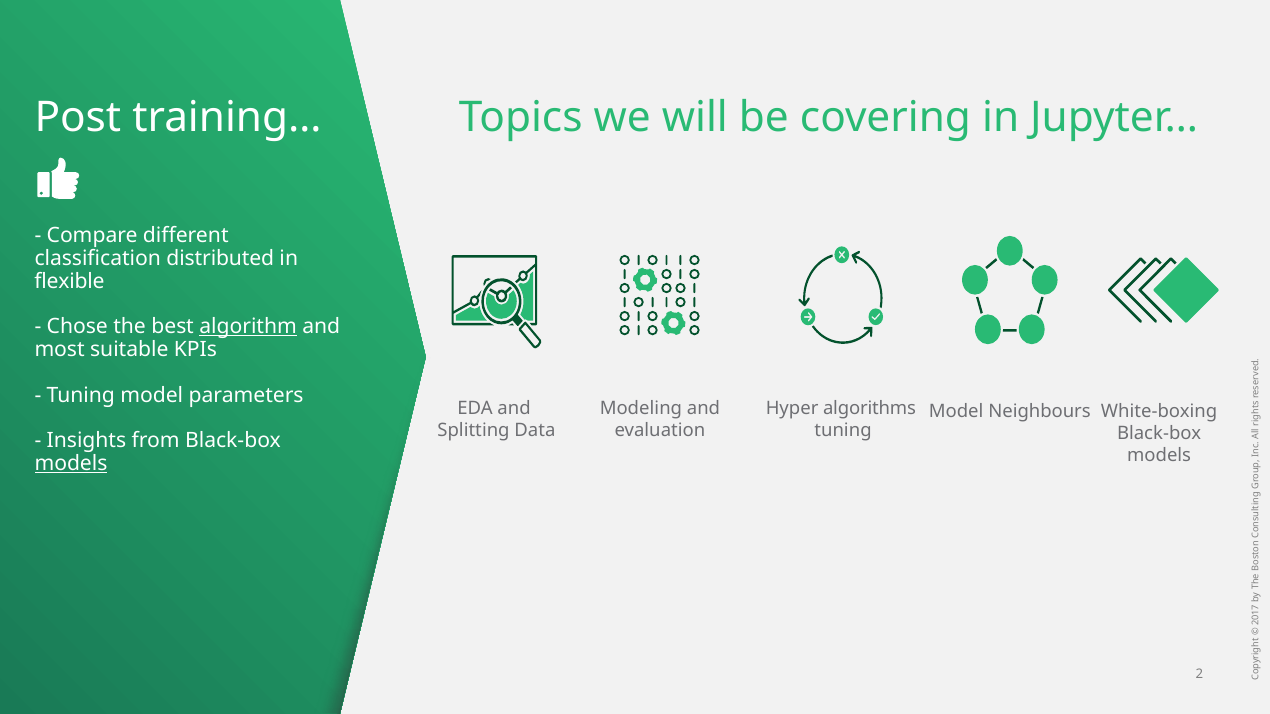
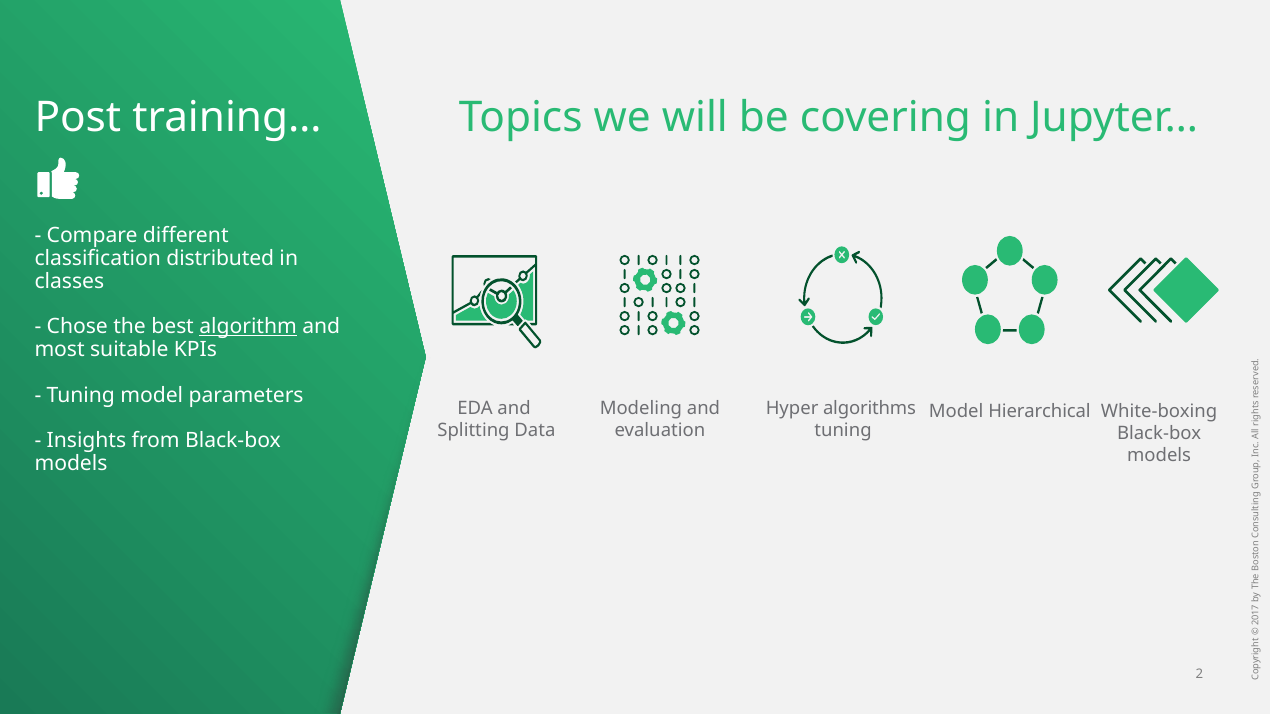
flexible: flexible -> classes (69, 281)
Neighbours: Neighbours -> Hierarchical (1040, 411)
models underline: present -> none (71, 464)
